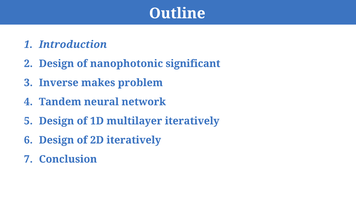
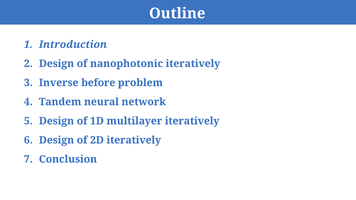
nanophotonic significant: significant -> iteratively (193, 64)
makes: makes -> before (98, 83)
